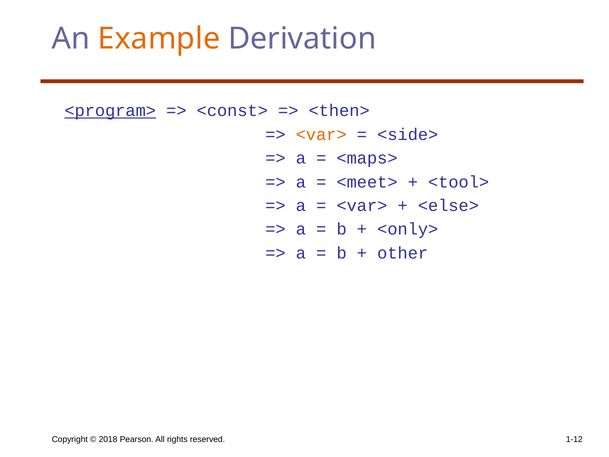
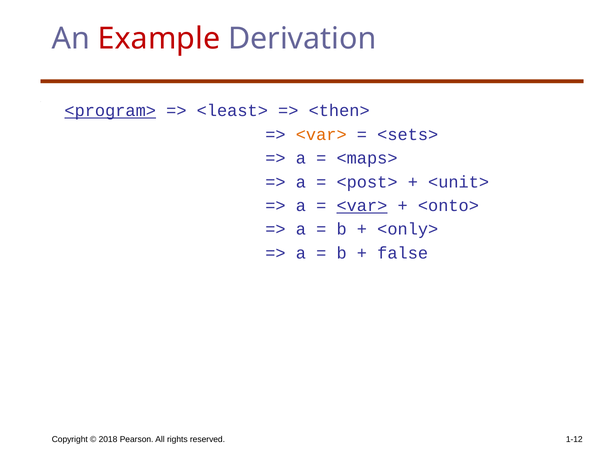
Example colour: orange -> red (159, 39)
<const>: <const> -> <least> (232, 111)
<side>: <side> -> <sets> (408, 135)
<meet>: <meet> -> <post> (367, 182)
<tool>: <tool> -> <unit> (459, 182)
<var> underline: none -> present (362, 206)
<else>: <else> -> <onto> (448, 206)
other: other -> false (403, 253)
